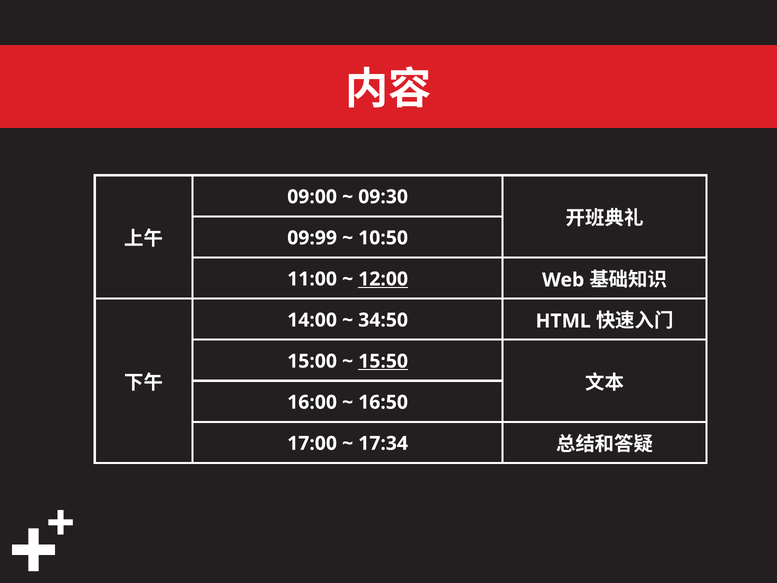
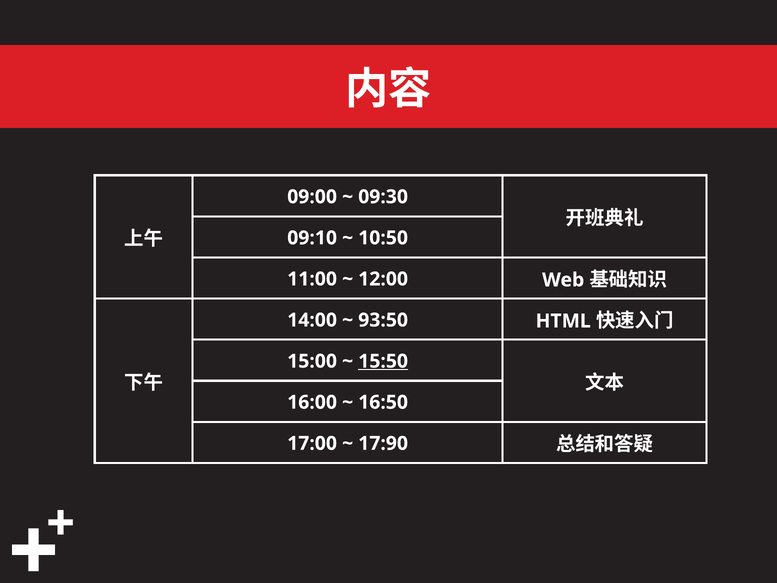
09:99: 09:99 -> 09:10 (312, 238)
12:00 underline: present -> none (383, 279)
34:50: 34:50 -> 93:50 (383, 320)
17:34: 17:34 -> 17:90 (383, 443)
